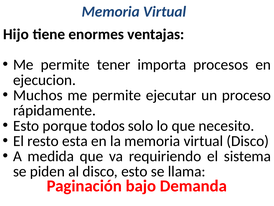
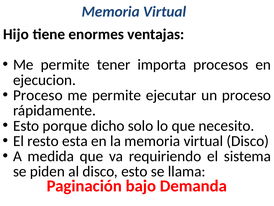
Muchos: Muchos -> Proceso (38, 95)
todos: todos -> dicho (108, 125)
